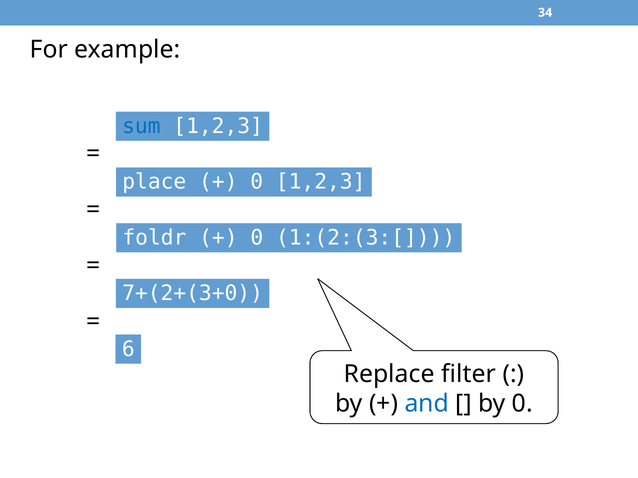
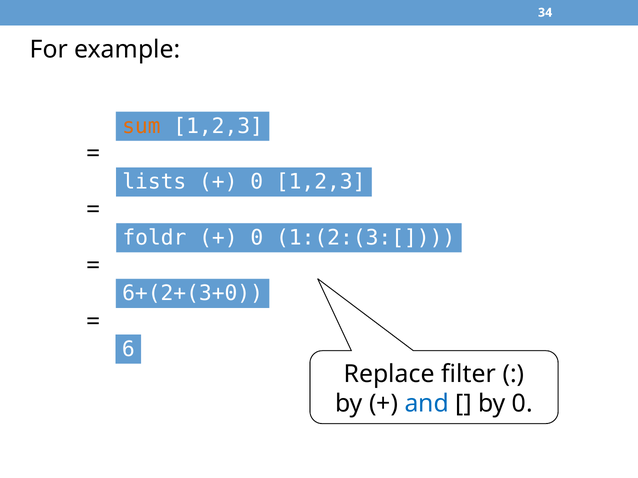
sum colour: blue -> orange (141, 126)
place: place -> lists (154, 182)
7+(2+(3+0: 7+(2+(3+0 -> 6+(2+(3+0 (193, 294)
